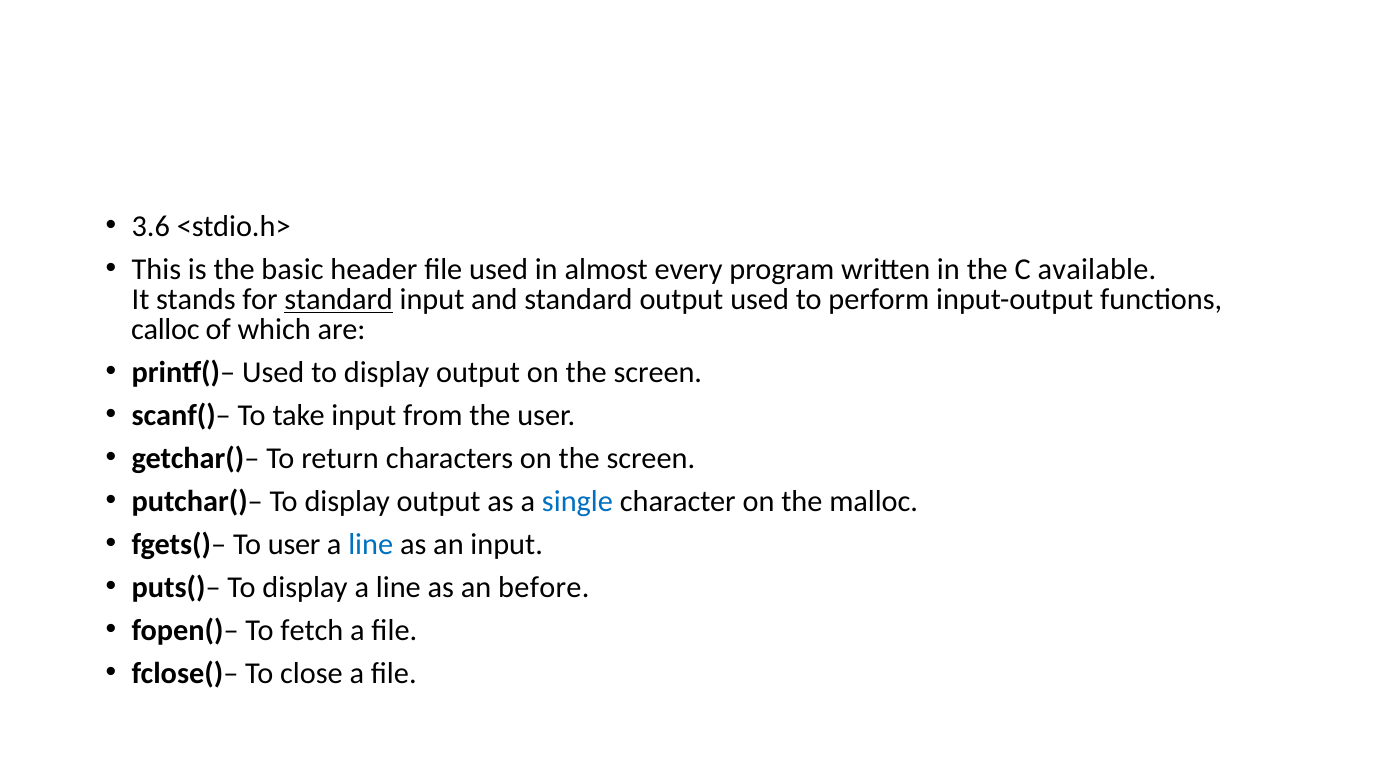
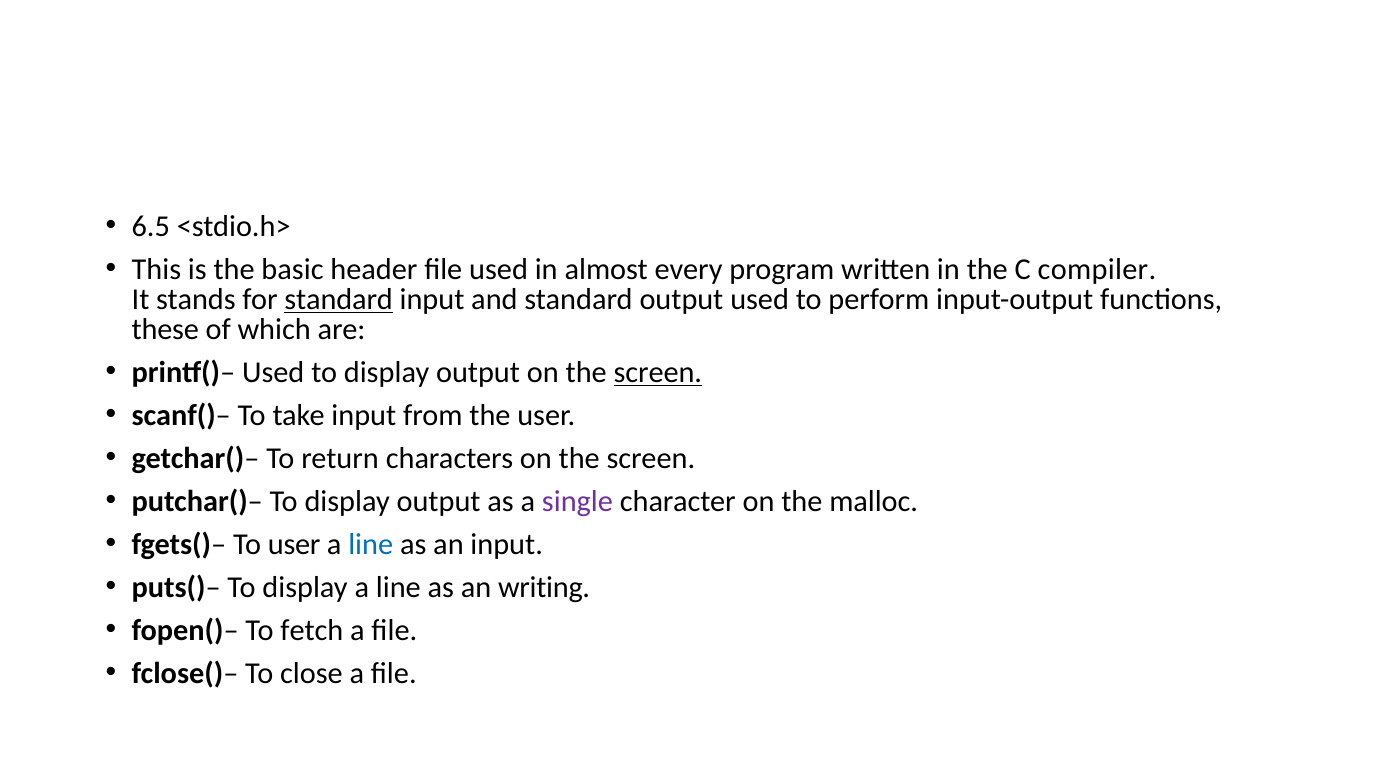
3.6: 3.6 -> 6.5 (151, 227)
available: available -> compiler (1097, 270)
calloc: calloc -> these (165, 330)
screen underline: none -> present (658, 373)
single colour: blue -> purple (577, 502)
before: before -> writing (544, 588)
